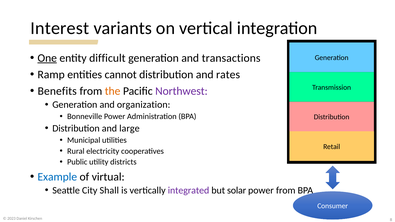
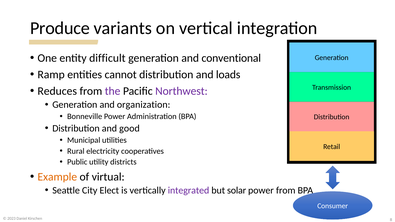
Interest: Interest -> Produce (60, 28)
One underline: present -> none (47, 58)
transactions: transactions -> conventional (231, 58)
rates: rates -> loads (228, 75)
Benefits: Benefits -> Reduces (57, 91)
the colour: orange -> purple (113, 91)
large: large -> good (129, 128)
Example colour: blue -> orange (57, 177)
Shall: Shall -> Elect (109, 191)
